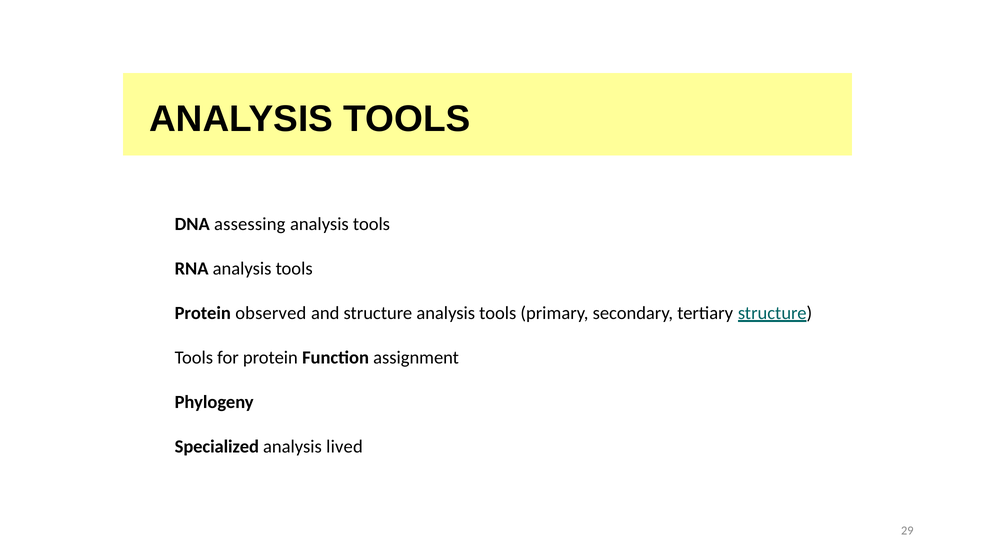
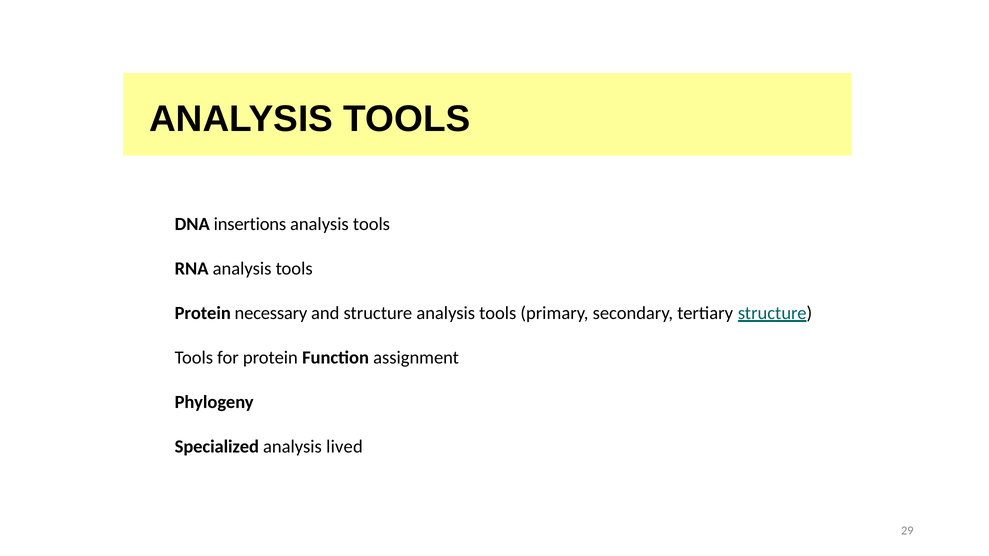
assessing: assessing -> insertions (250, 224)
observed: observed -> necessary (271, 313)
